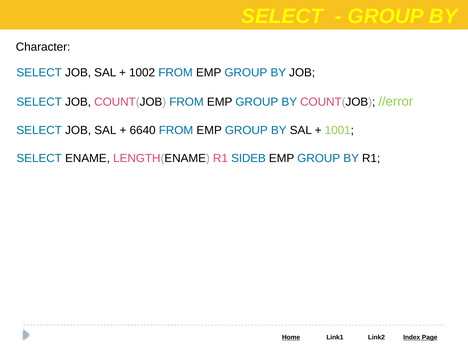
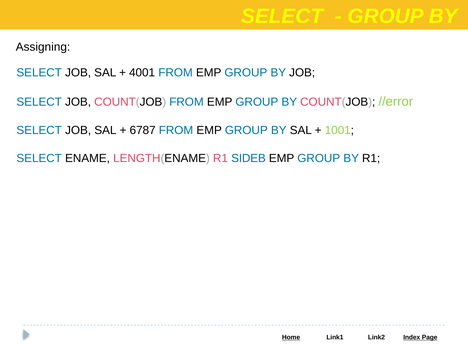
Character: Character -> Assigning (43, 47)
1002: 1002 -> 4001 (142, 73)
6640: 6640 -> 6787 (143, 130)
